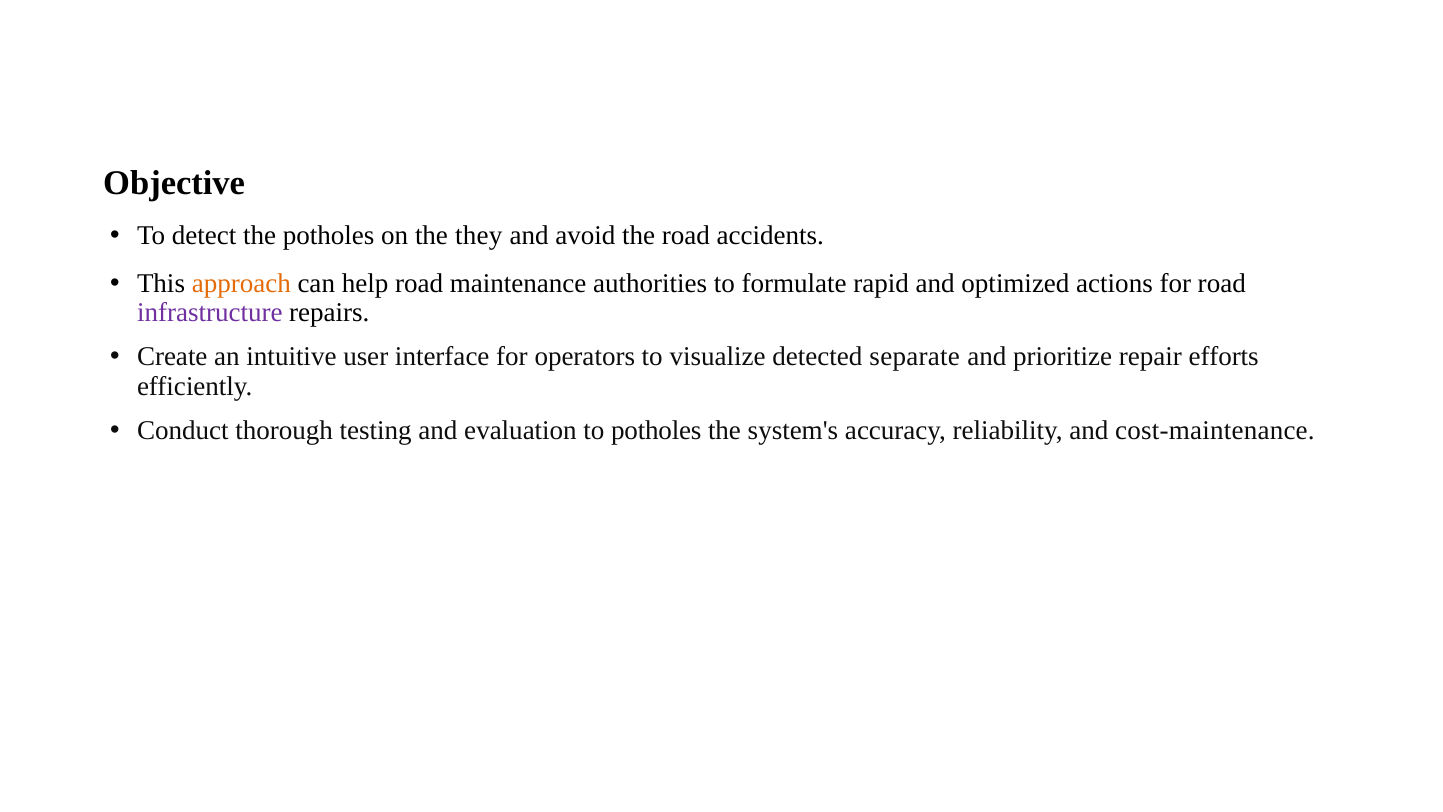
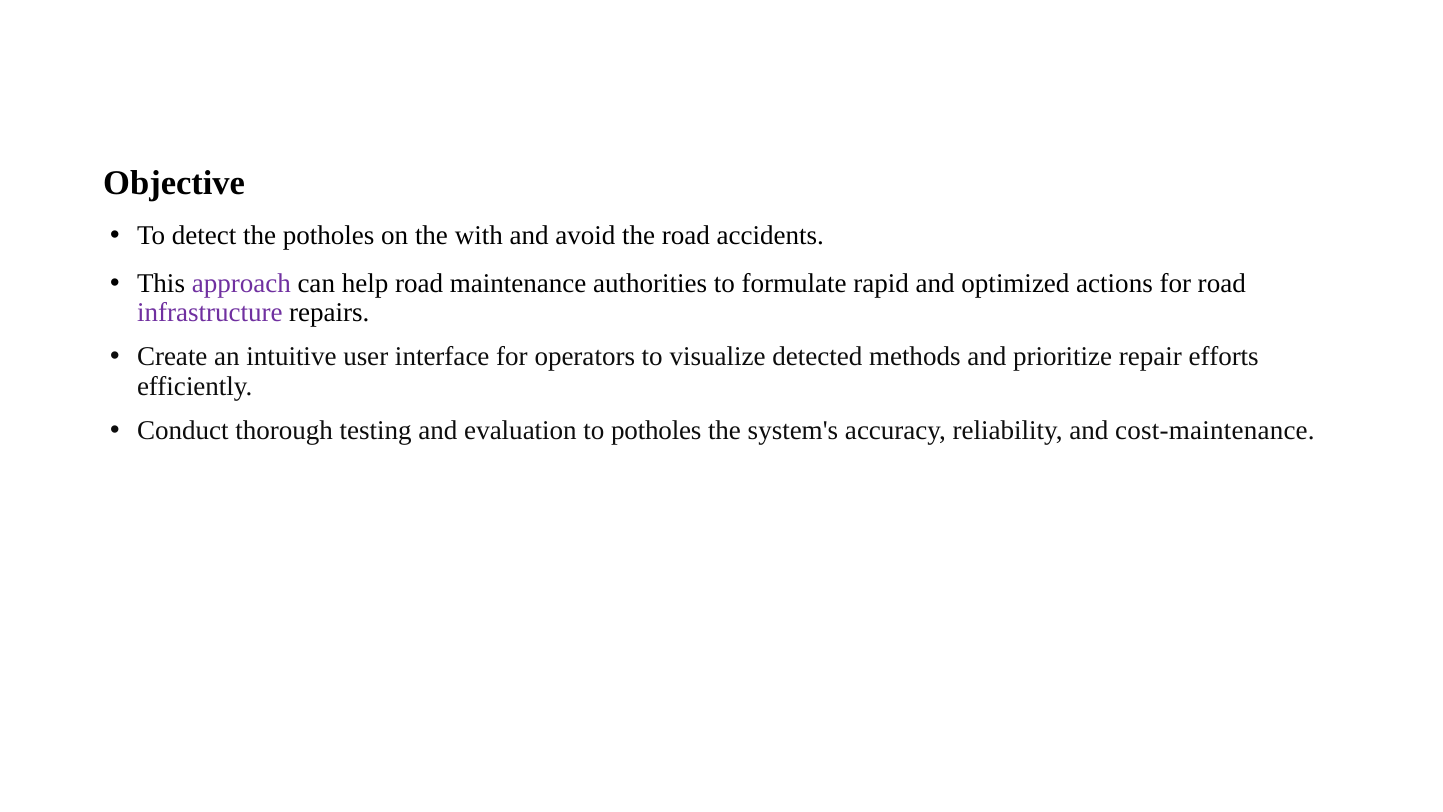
they: they -> with (479, 236)
approach colour: orange -> purple (241, 283)
separate: separate -> methods (915, 357)
